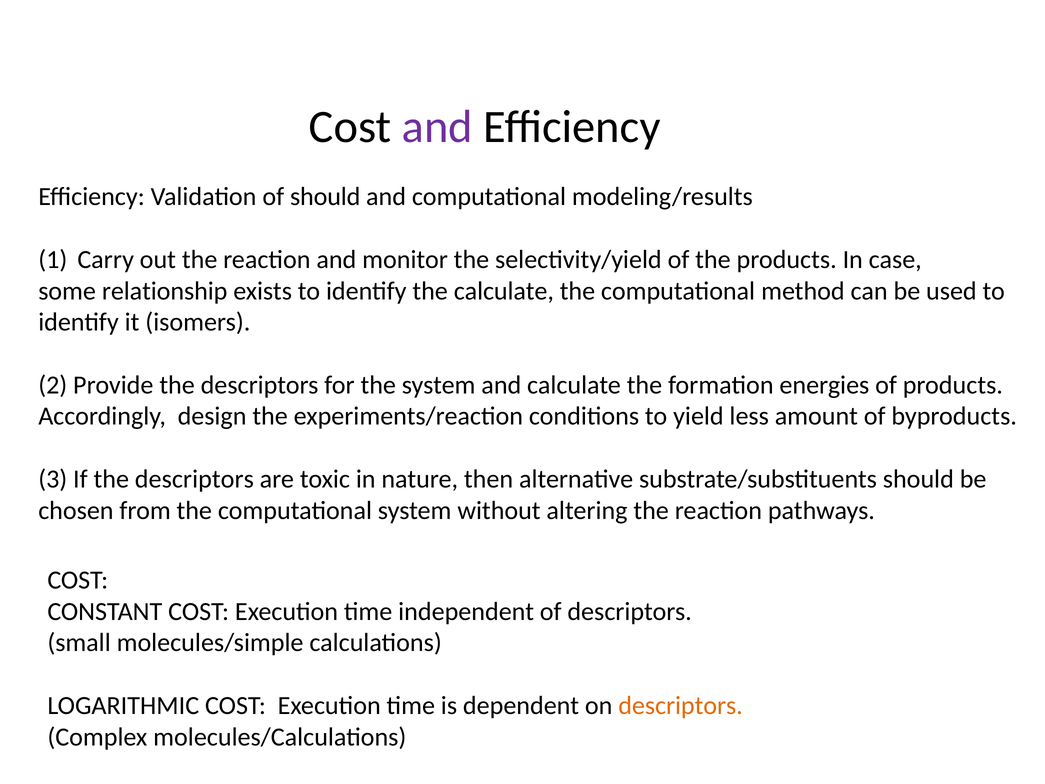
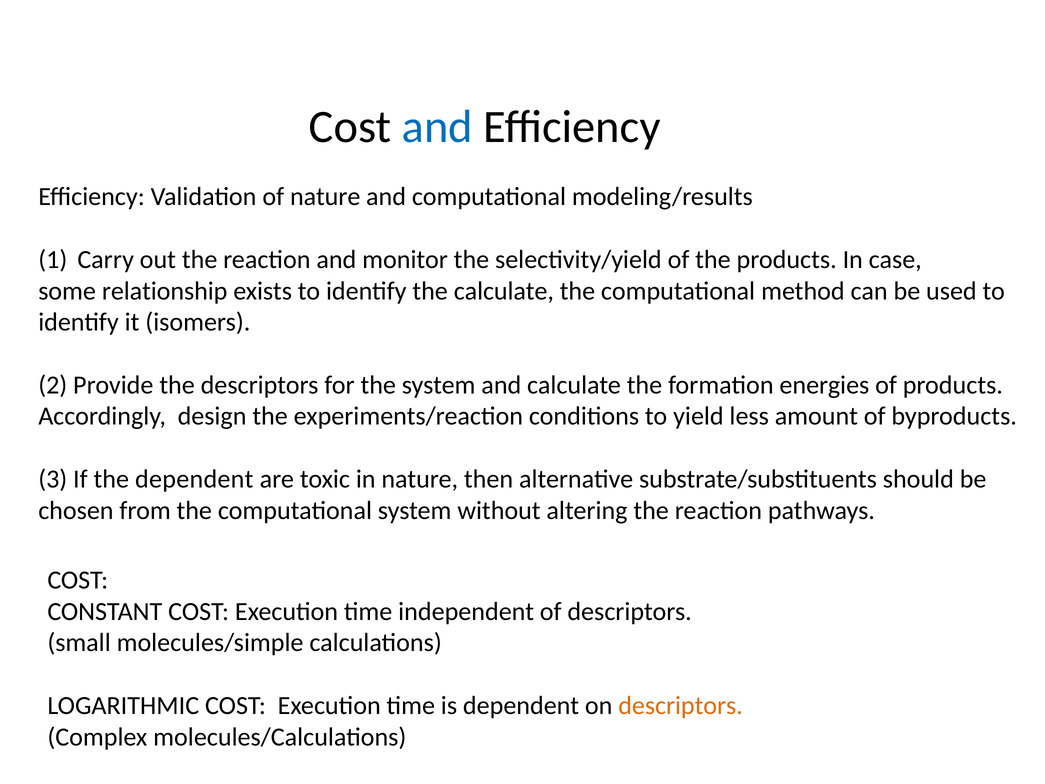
and colour: purple -> blue (437, 127)
of should: should -> nature (325, 197)
If the descriptors: descriptors -> dependent (194, 479)
